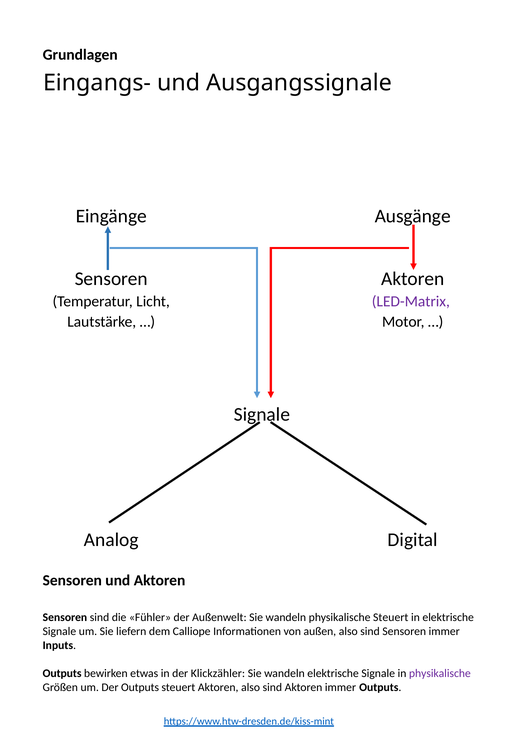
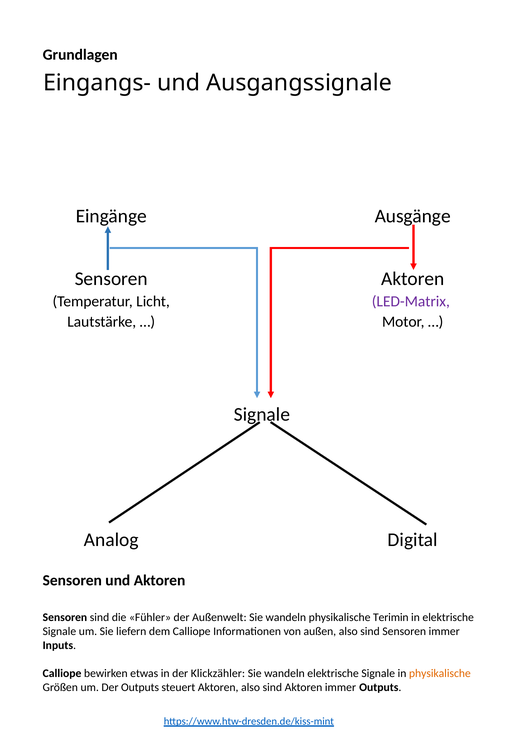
physikalische Steuert: Steuert -> Terimin (391, 618)
Outputs: Outputs -> Calliope (62, 674)
physikalische colour: purple -> orange (440, 674)
